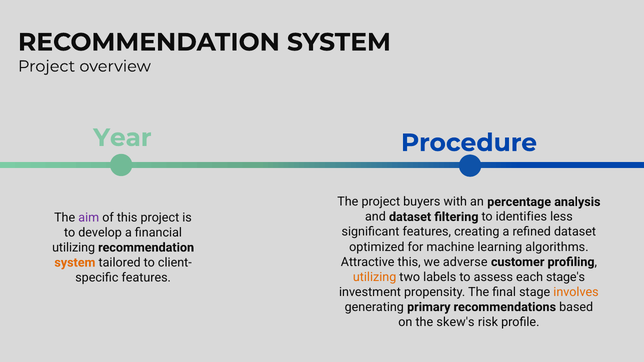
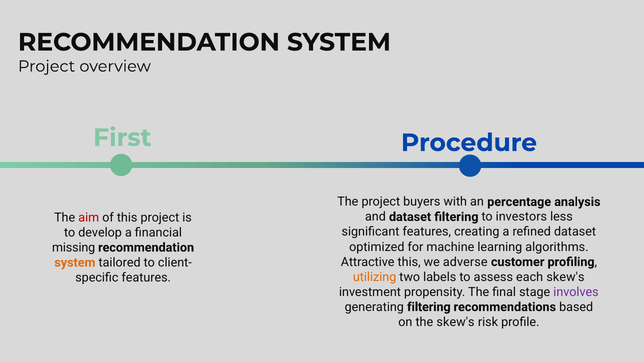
Year: Year -> First (122, 138)
identifies: identifies -> investors (521, 217)
aim colour: purple -> red (89, 218)
utilizing: utilizing -> missing (74, 248)
each stage's: stage's -> skew's (565, 277)
involves colour: orange -> purple (576, 292)
generating primary: primary -> filtering (429, 307)
